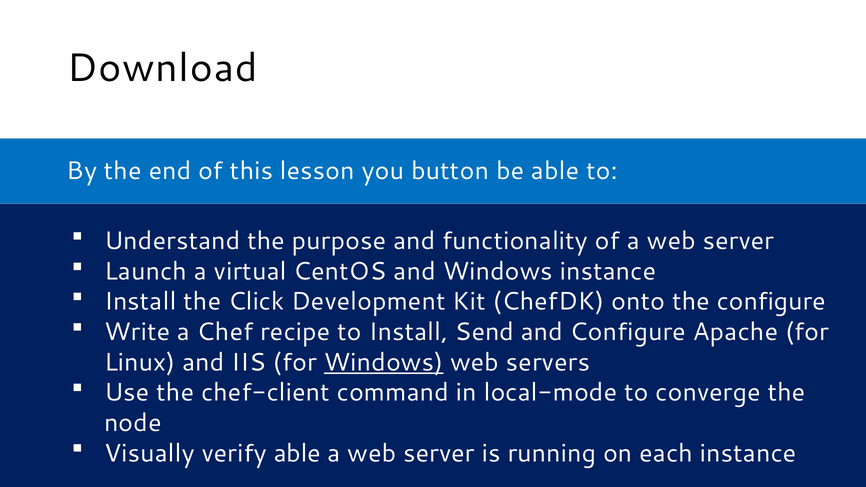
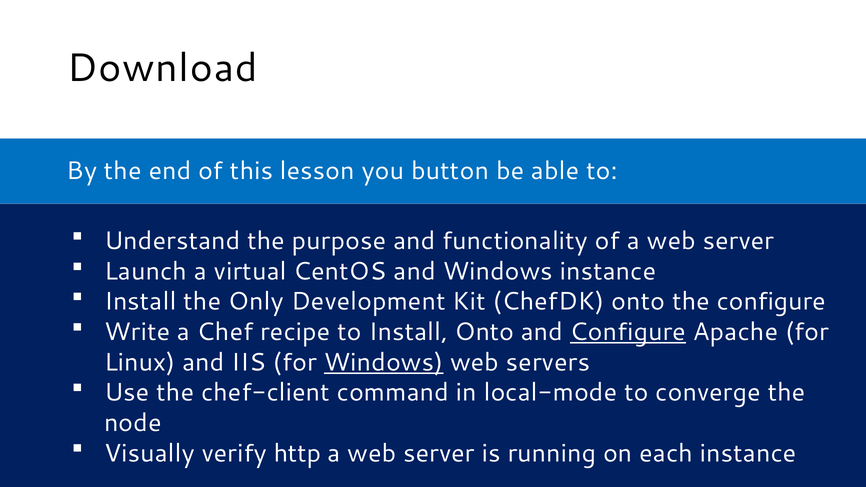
Click: Click -> Only (256, 302)
Install Send: Send -> Onto (485, 332)
Configure underline: none -> present (628, 332)
verify able: able -> http (297, 453)
